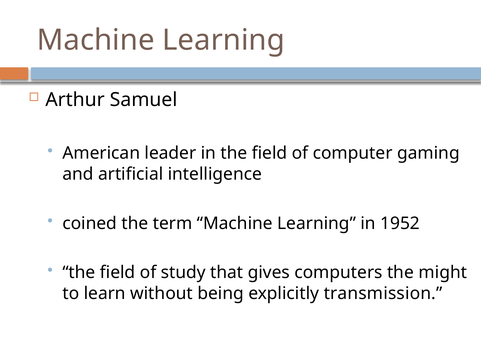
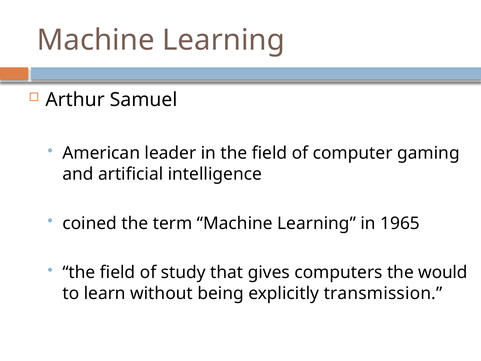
1952: 1952 -> 1965 (400, 223)
might: might -> would (443, 272)
